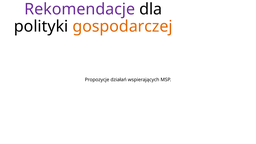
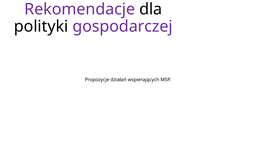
gospodarczej colour: orange -> purple (123, 27)
